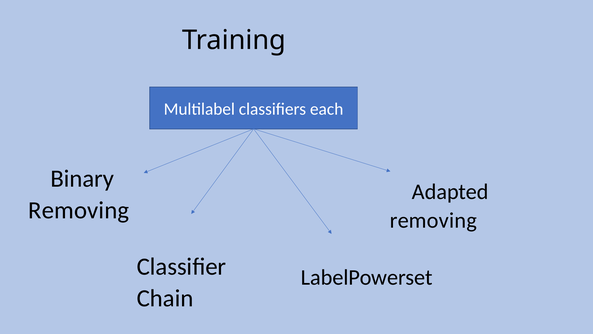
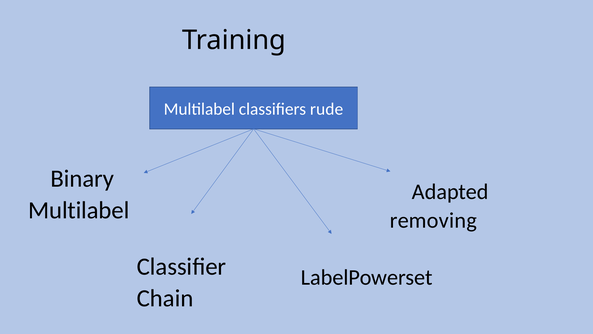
each: each -> rude (327, 109)
Removing: Removing -> Multilabel (79, 210)
